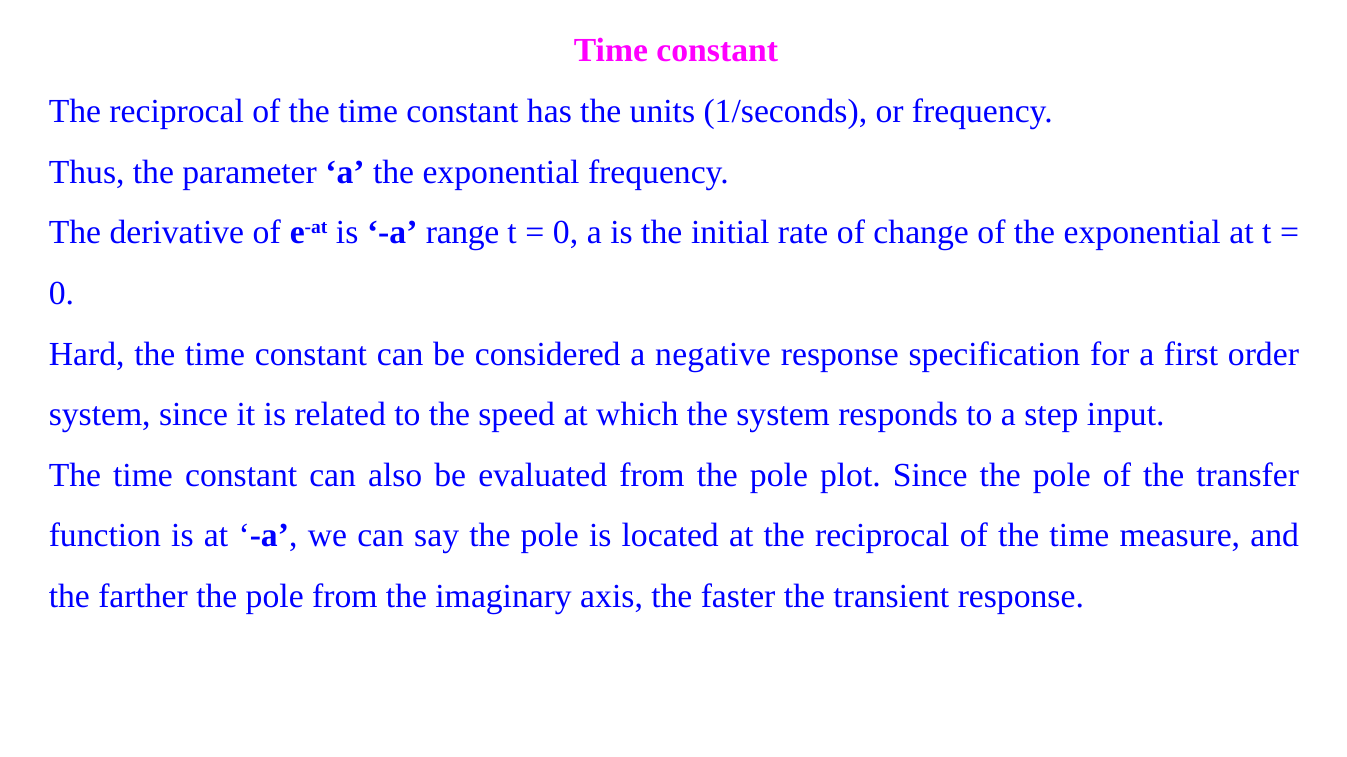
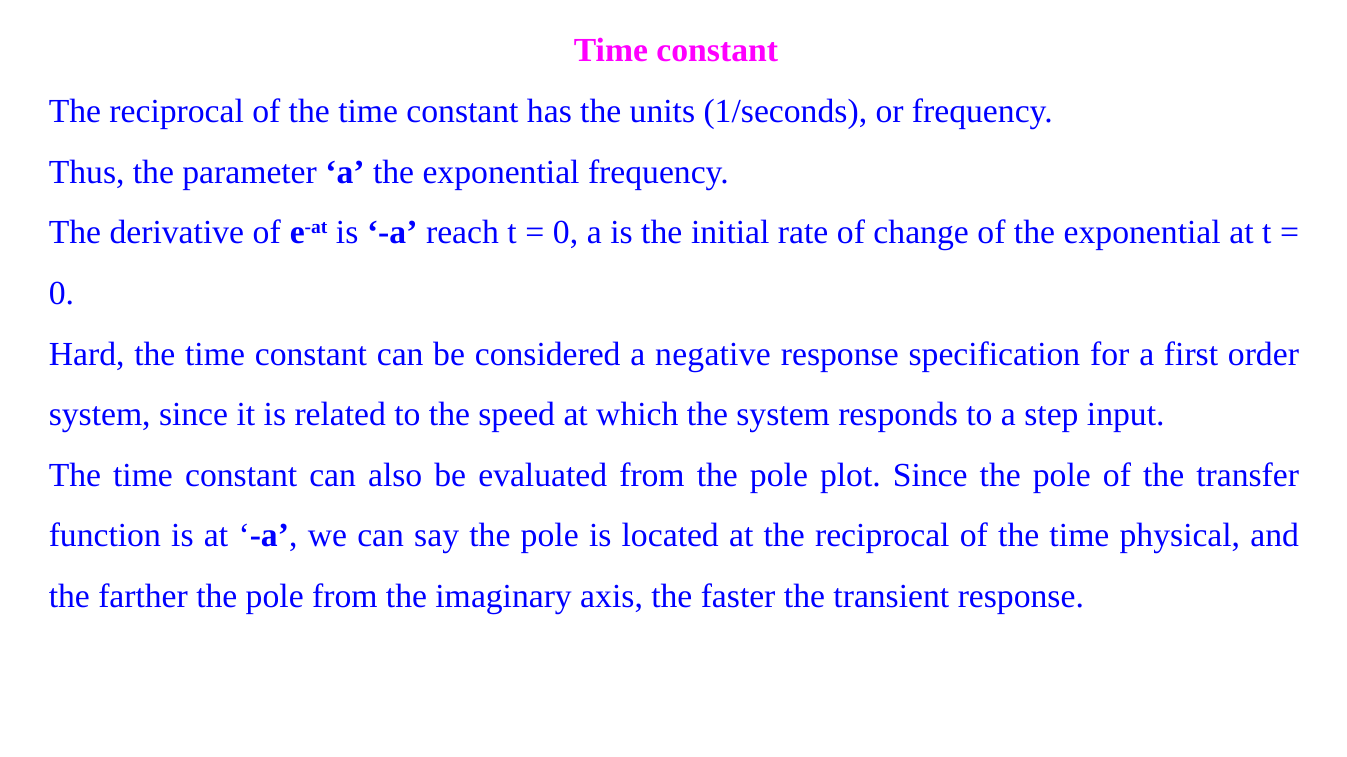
range: range -> reach (462, 233)
measure: measure -> physical (1180, 536)
